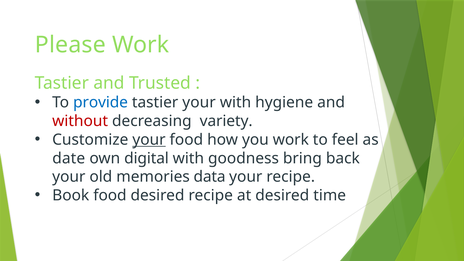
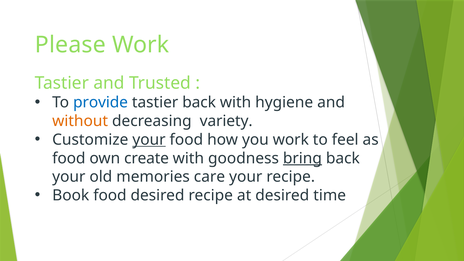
tastier your: your -> back (199, 103)
without colour: red -> orange (80, 121)
date: date -> food (69, 158)
digital: digital -> create (147, 158)
bring underline: none -> present (302, 158)
data: data -> care (209, 177)
